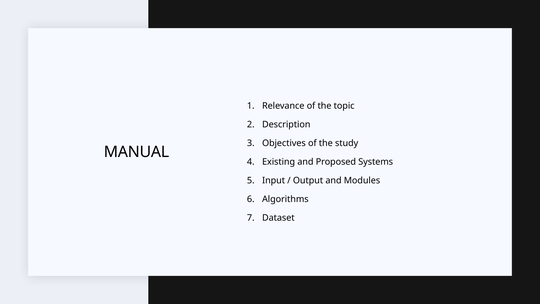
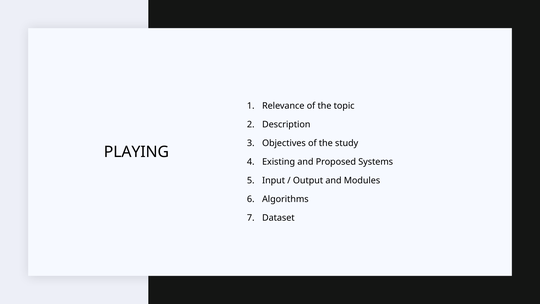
MANUAL: MANUAL -> PLAYING (136, 152)
